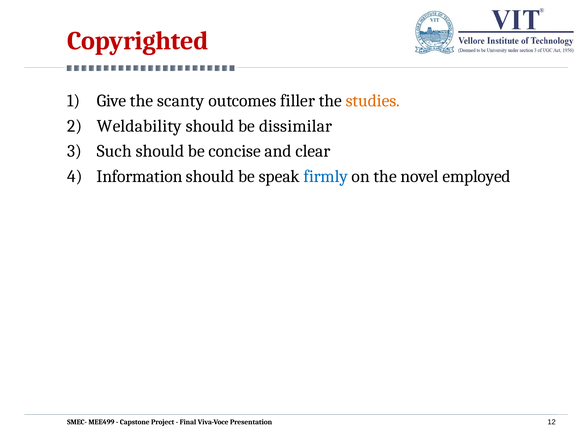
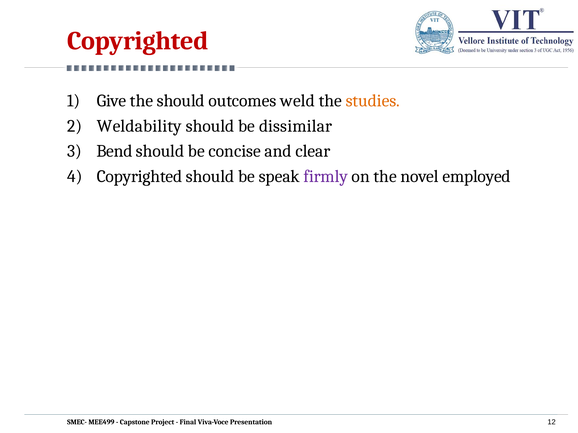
the scanty: scanty -> should (181, 101)
filler: filler -> weld (298, 101)
Such: Such -> Bend (114, 151)
Information: Information -> Copyrighted (139, 176)
firmly colour: blue -> purple (326, 176)
